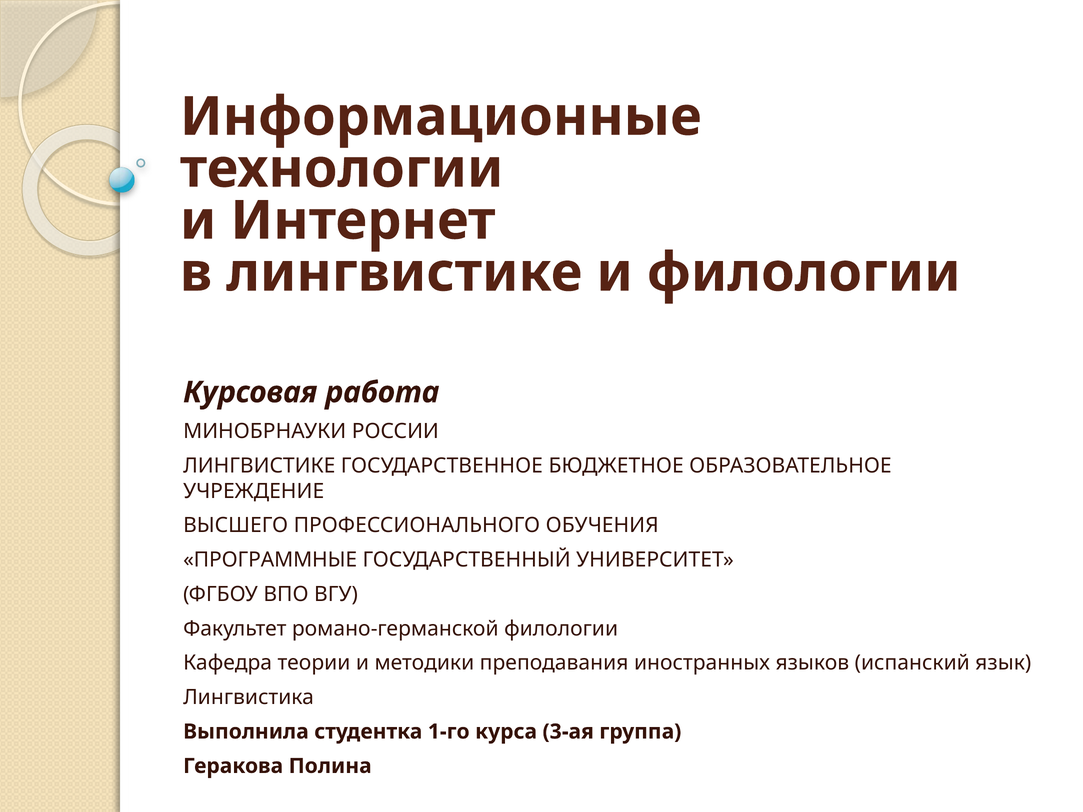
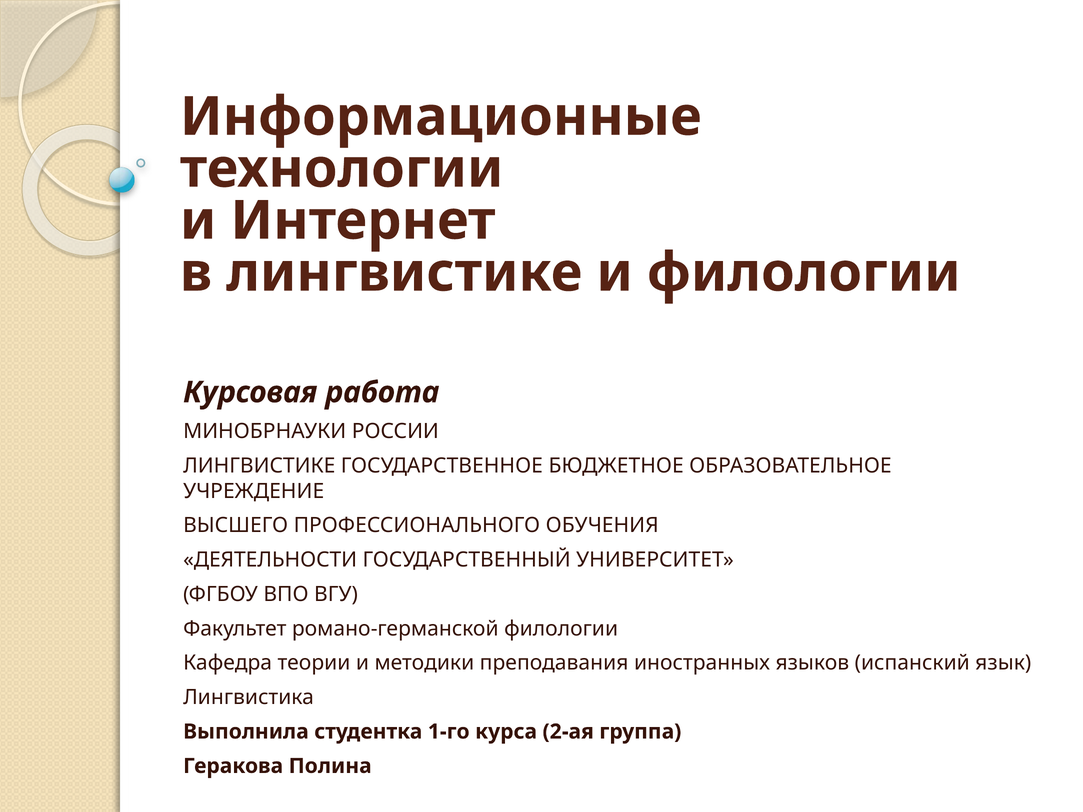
ПРОГРАММНЫЕ: ПРОГРАММНЫЕ -> ДЕЯТЕЛЬНОСТИ (270, 560)
3-ая: 3-ая -> 2-ая (568, 732)
